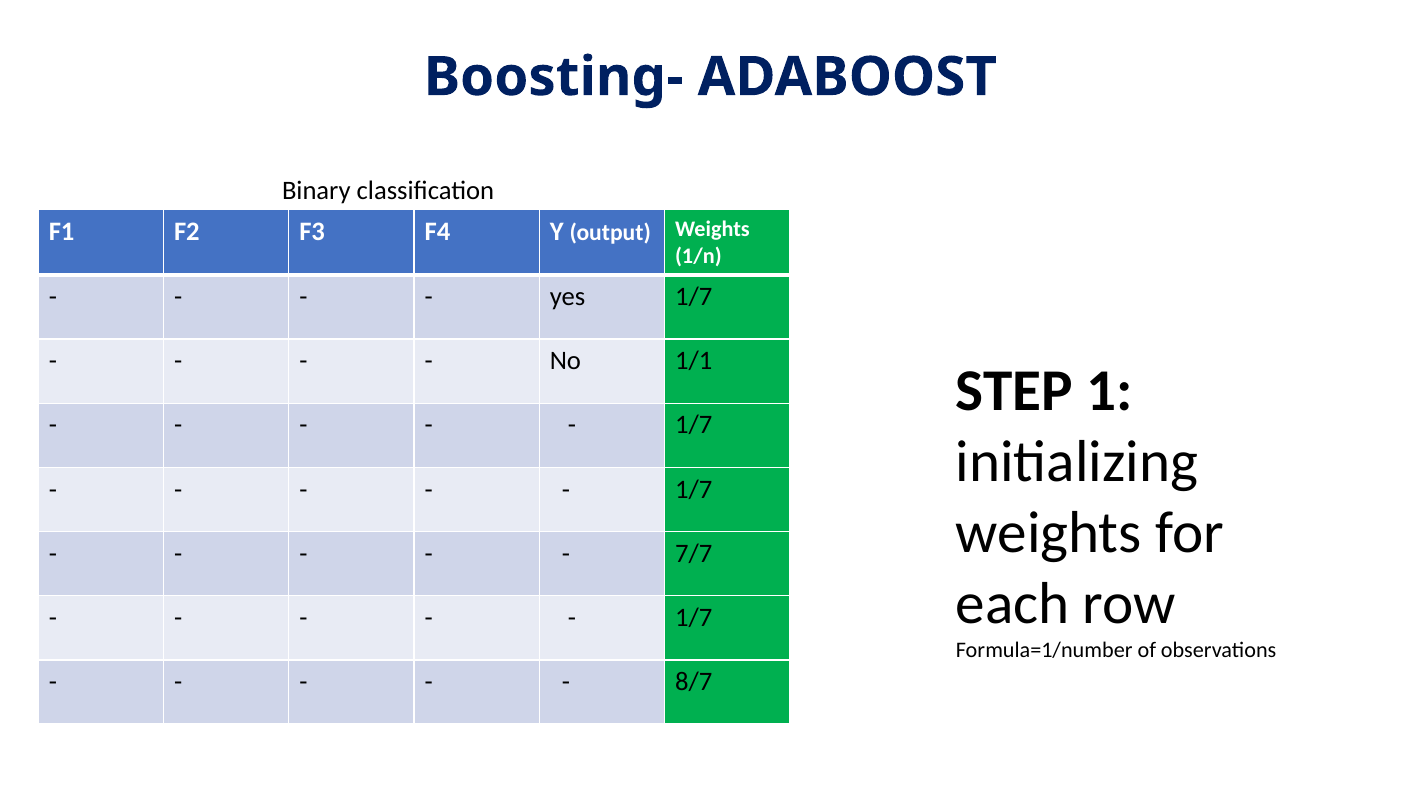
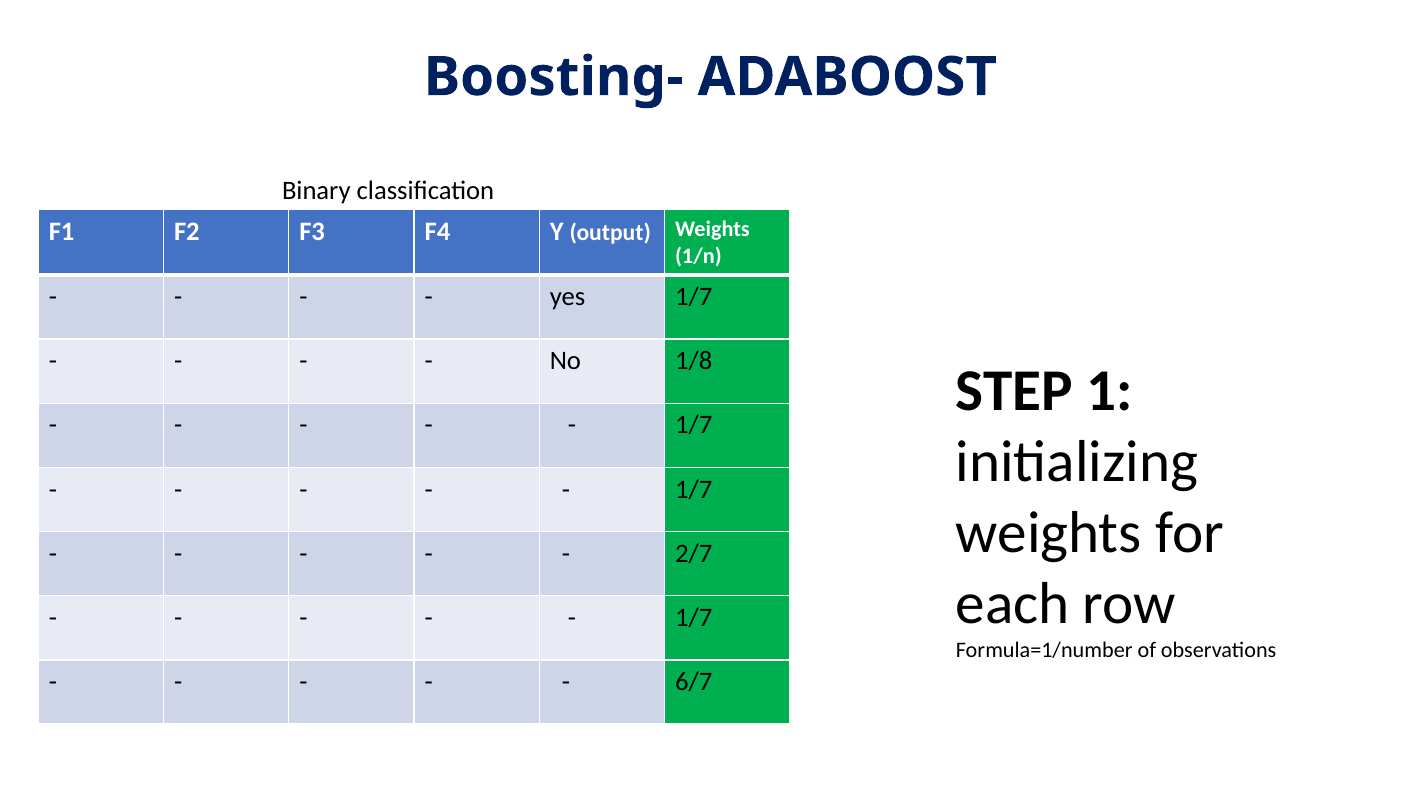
1/1: 1/1 -> 1/8 (694, 361)
7/7: 7/7 -> 2/7 (694, 554)
8/7: 8/7 -> 6/7 (694, 682)
